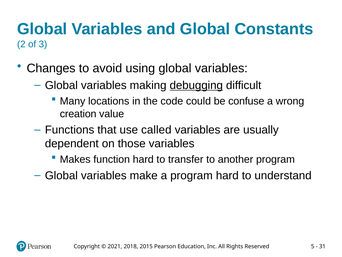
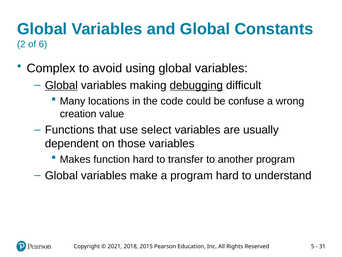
3: 3 -> 6 (43, 44)
Changes: Changes -> Complex (51, 68)
Global underline: none -> present (61, 85)
called: called -> select (156, 130)
